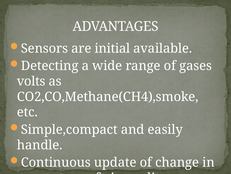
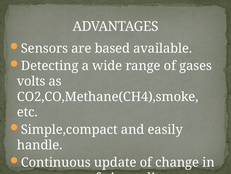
initial: initial -> based (112, 48)
